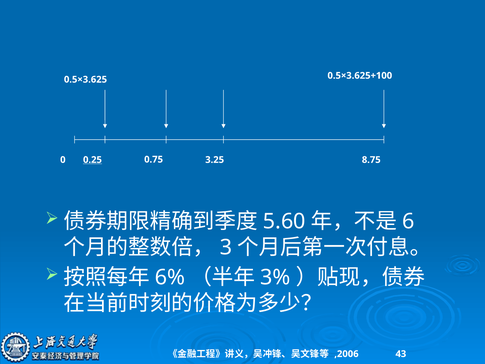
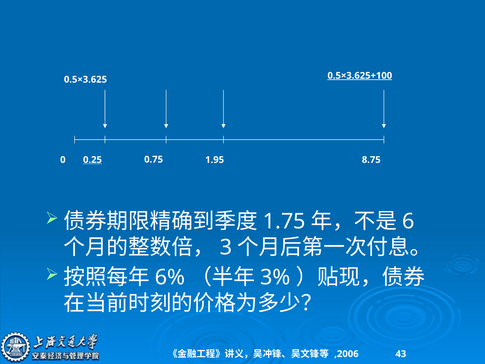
0.5×3.625+100 underline: none -> present (360, 76)
3.25: 3.25 -> 1.95 (215, 160)
5.60: 5.60 -> 1.75 (284, 221)
